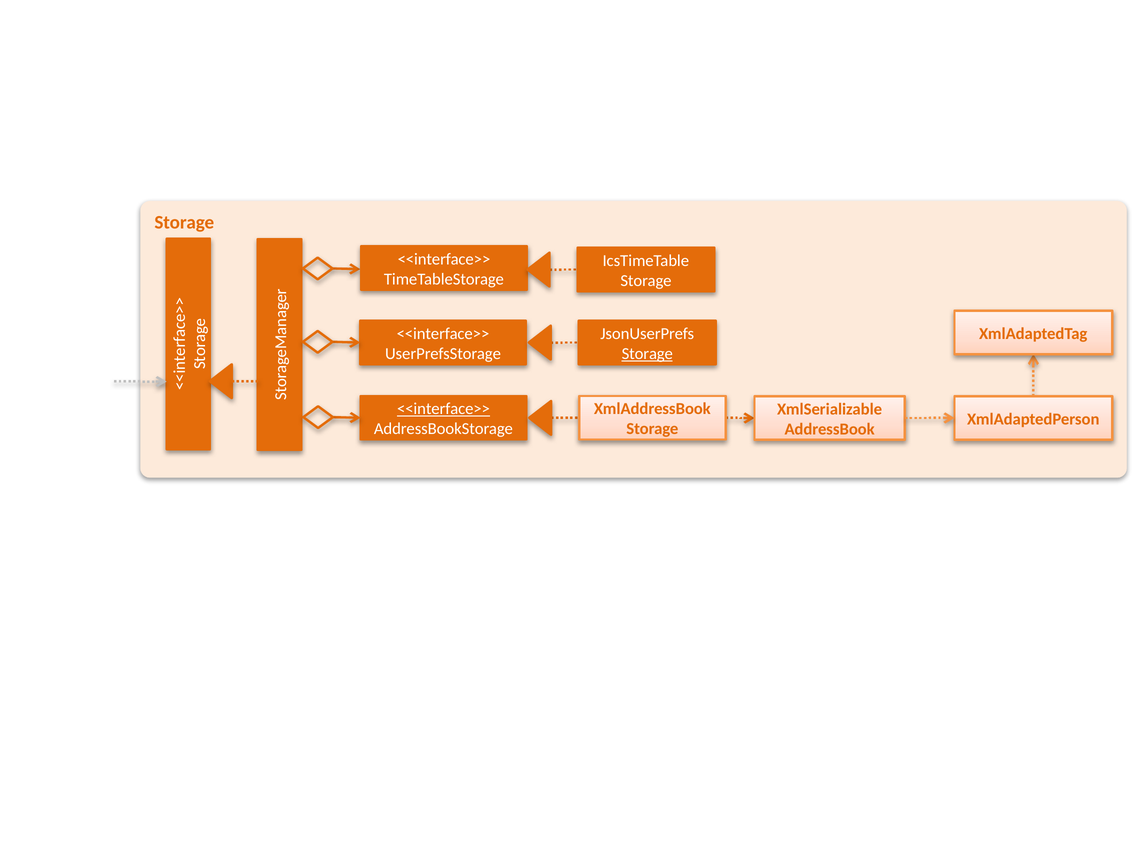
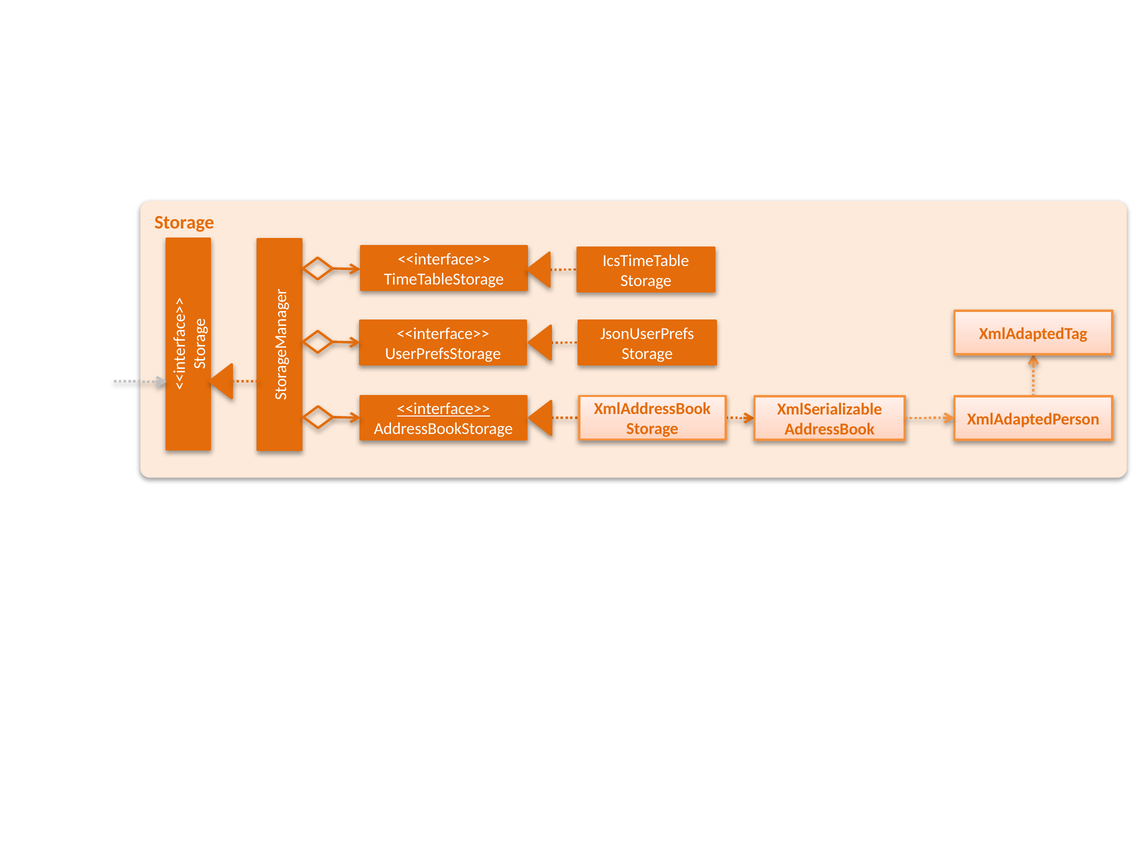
Storage underline: present -> none (647, 353)
